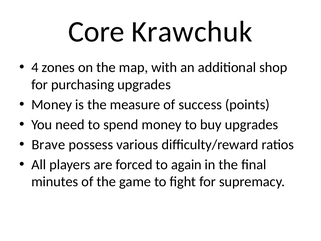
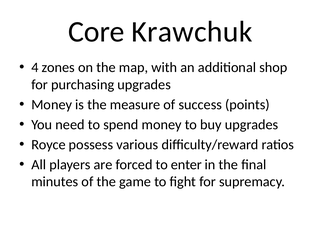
Brave: Brave -> Royce (48, 144)
again: again -> enter (186, 164)
